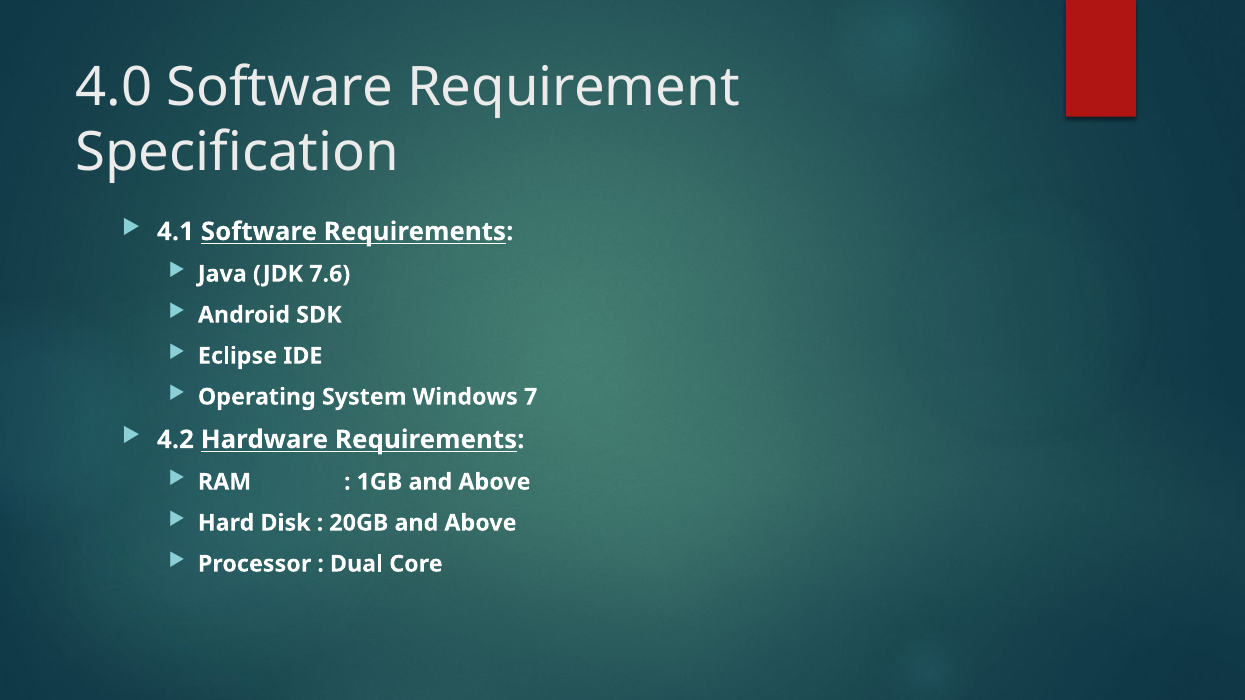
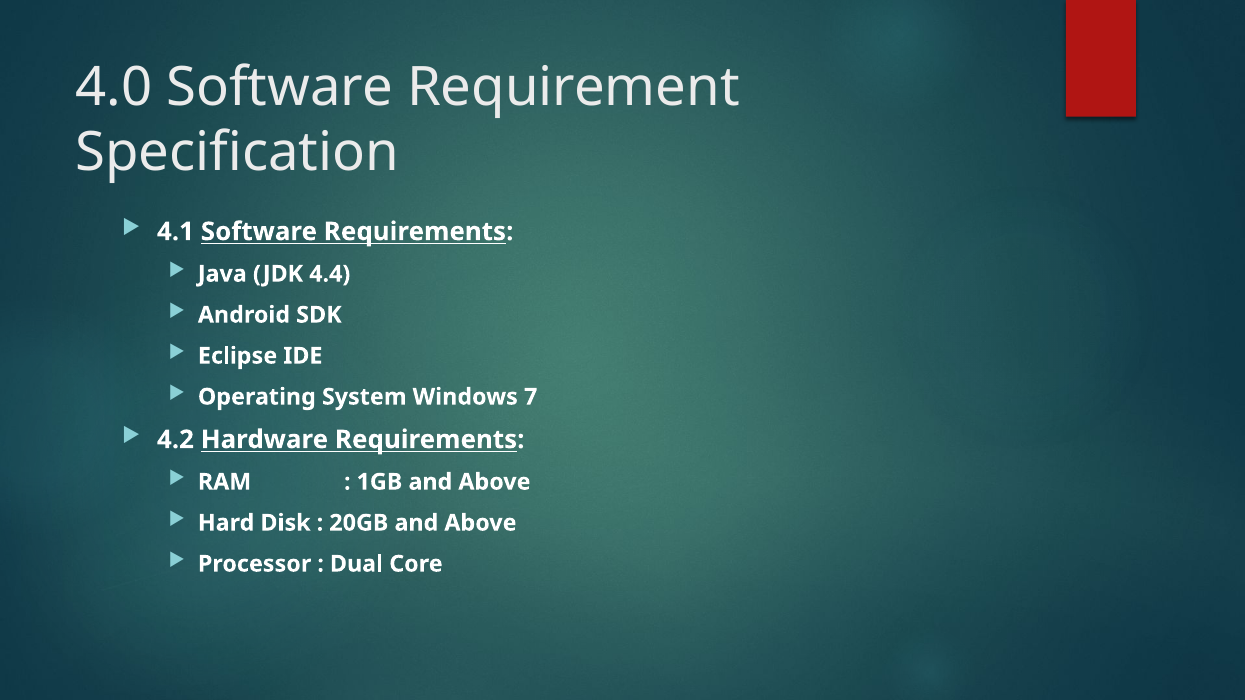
7.6: 7.6 -> 4.4 (330, 274)
